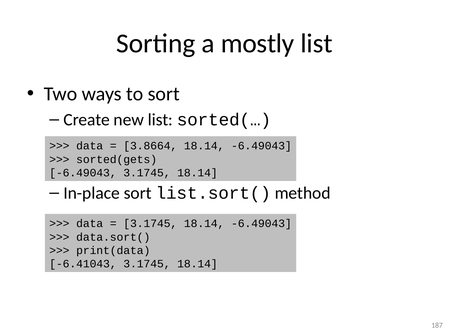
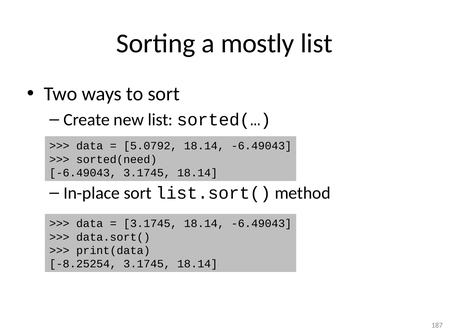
3.8664: 3.8664 -> 5.0792 (150, 146)
sorted(gets: sorted(gets -> sorted(need (117, 160)
-6.41043: -6.41043 -> -8.25254 (83, 264)
